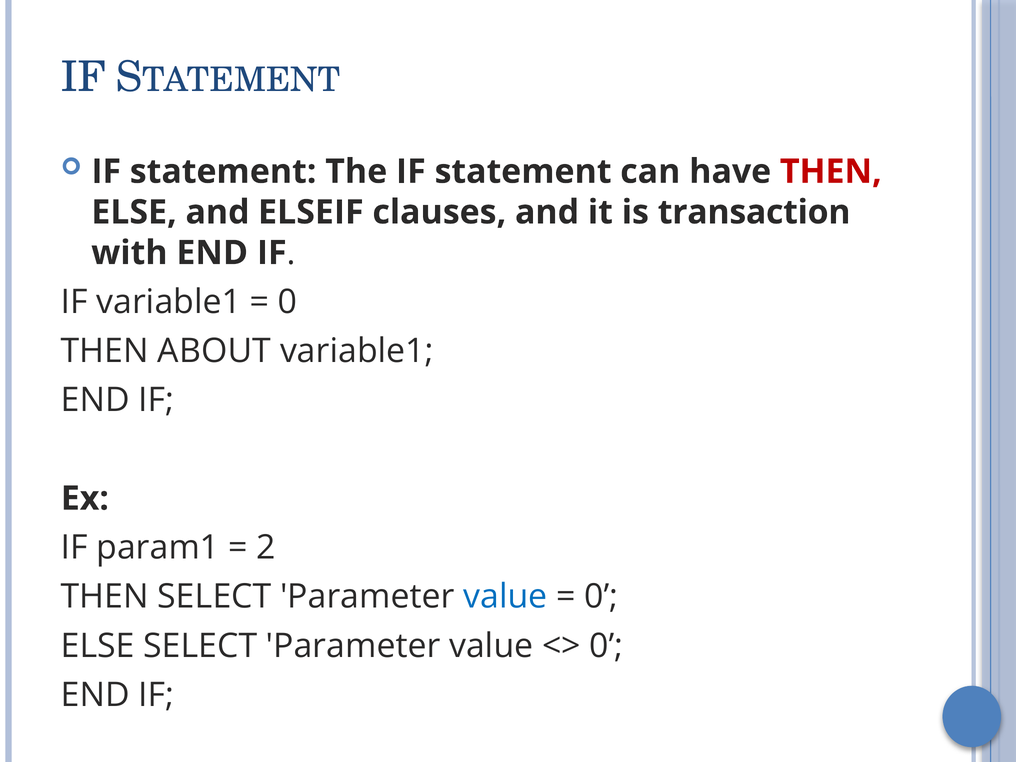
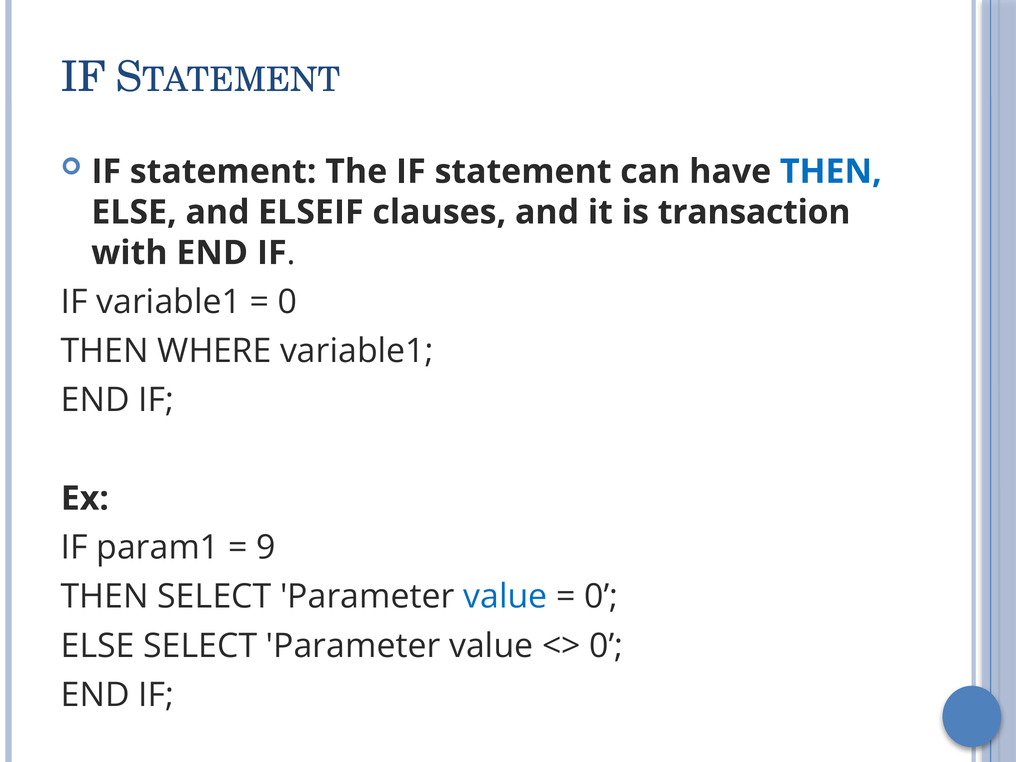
THEN colour: red -> blue (831, 172)
ABOUT: ABOUT -> WHERE (214, 351)
2: 2 -> 9 (266, 548)
